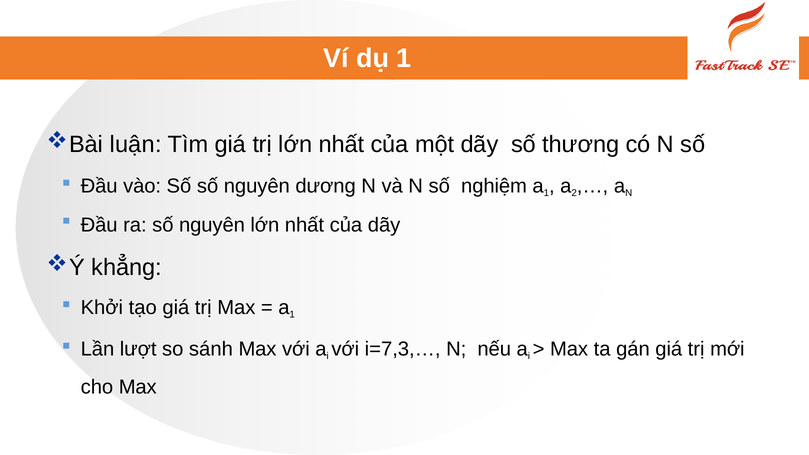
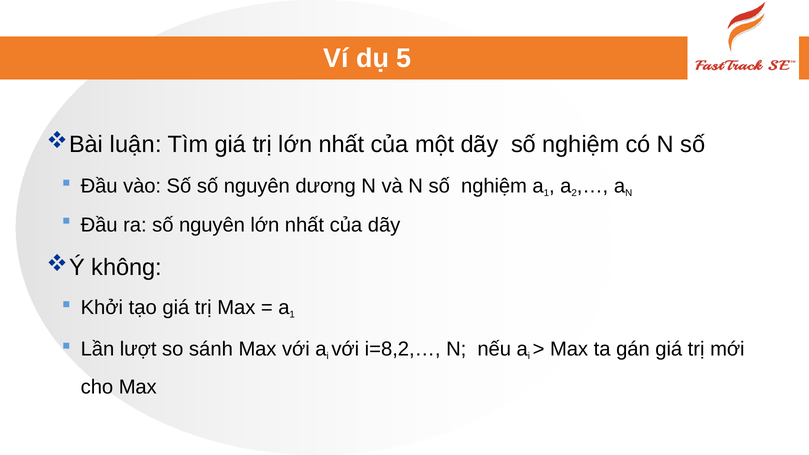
dụ 1: 1 -> 5 (404, 58)
dãy số thương: thương -> nghiệm (581, 144)
khẳng: khẳng -> không (127, 267)
i=7,3,…: i=7,3,… -> i=8,2,… (403, 349)
